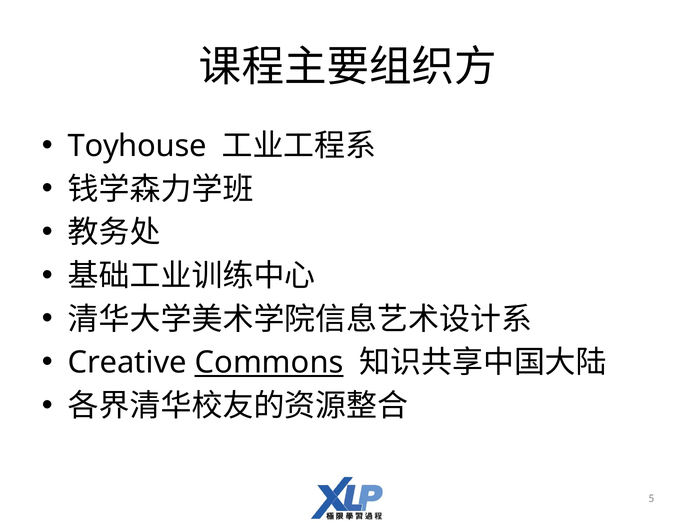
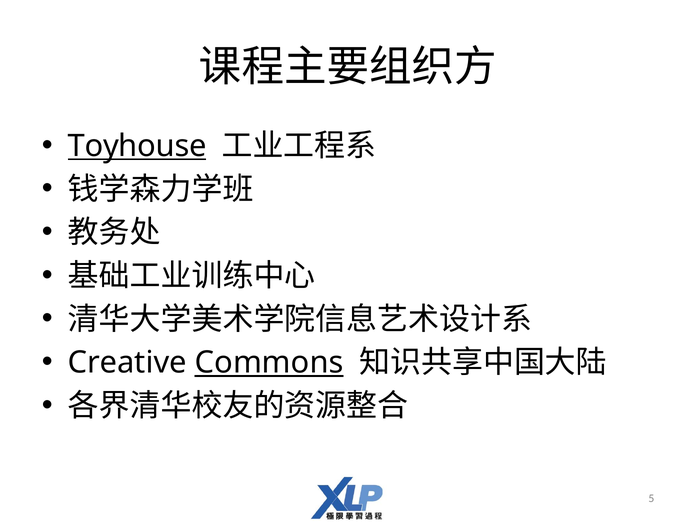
Toyhouse underline: none -> present (137, 146)
